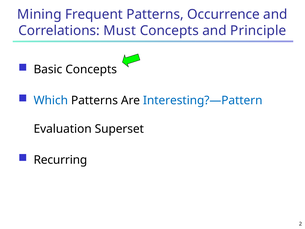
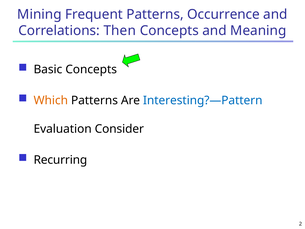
Must: Must -> Then (120, 31)
Principle: Principle -> Meaning (258, 31)
Which colour: blue -> orange (51, 100)
Superset: Superset -> Consider (119, 129)
